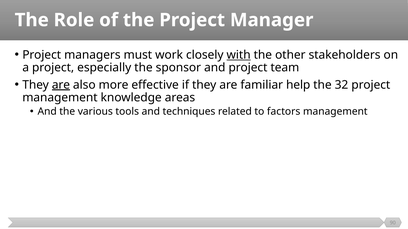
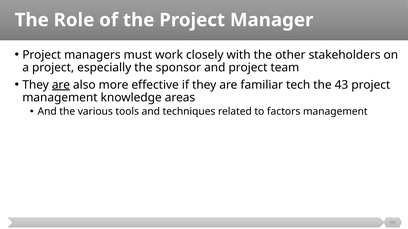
with underline: present -> none (239, 55)
help: help -> tech (298, 85)
32: 32 -> 43 (342, 85)
